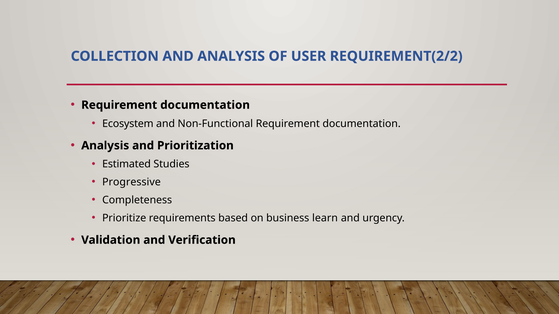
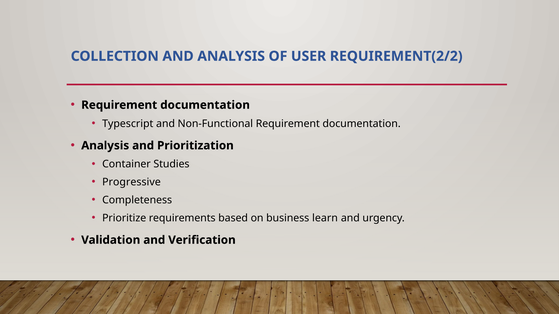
Ecosystem: Ecosystem -> Typescript (128, 124)
Estimated: Estimated -> Container (126, 164)
